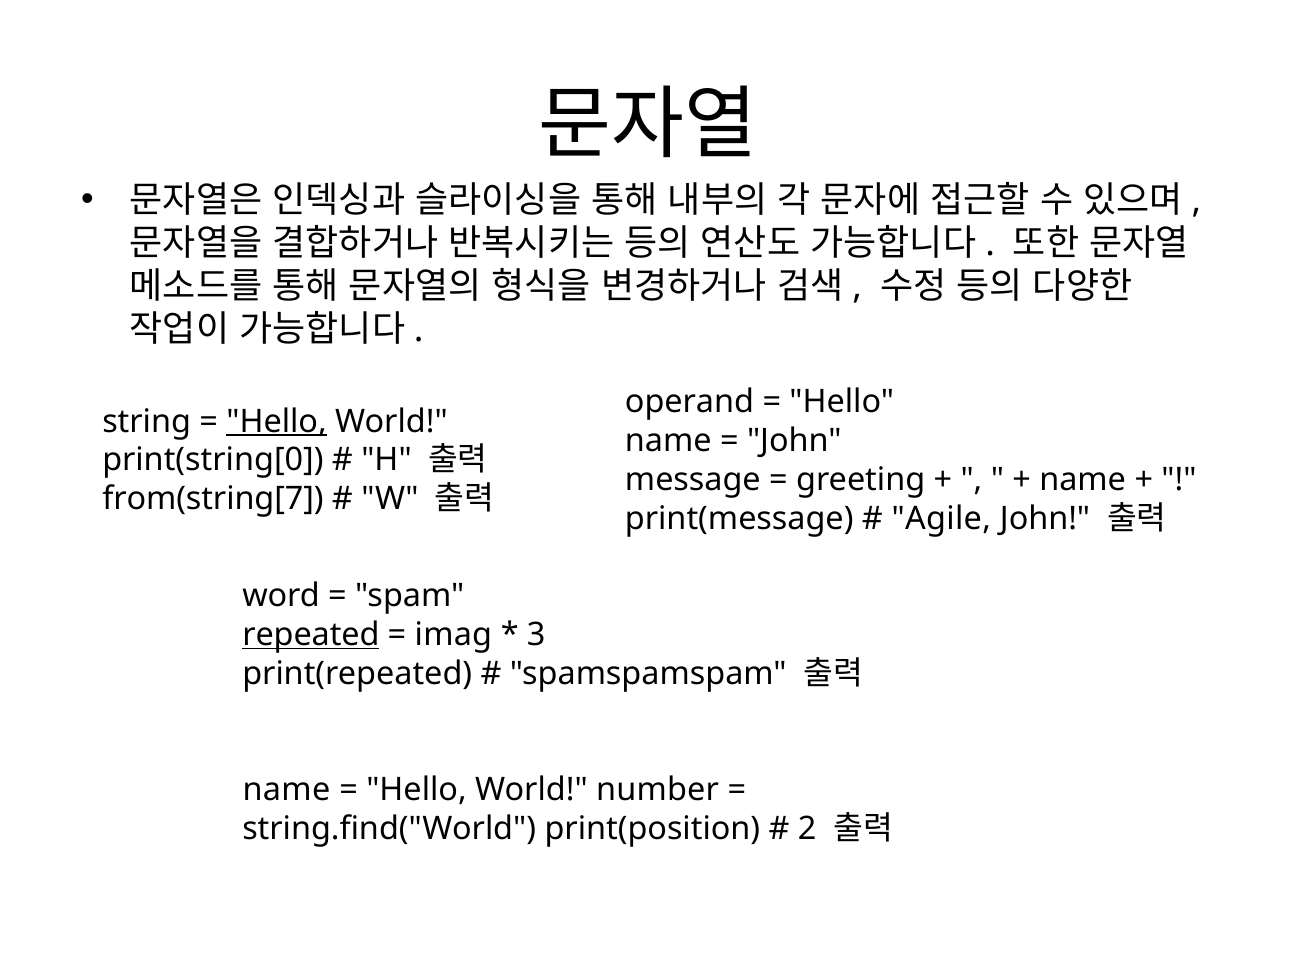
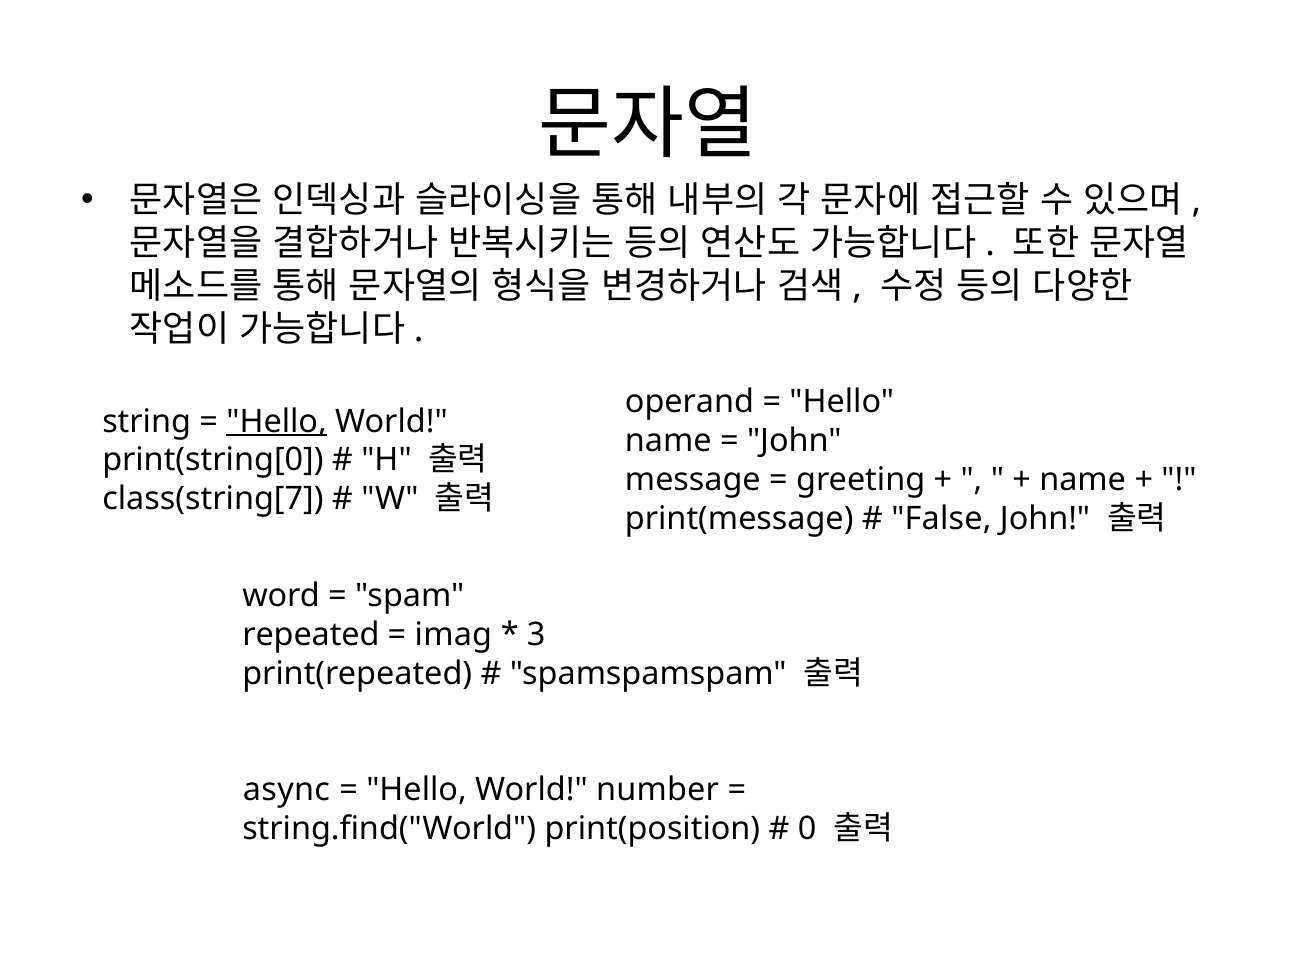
from(string[7: from(string[7 -> class(string[7 (213, 499)
Agile: Agile -> False (941, 518)
repeated underline: present -> none (311, 635)
name: name -> async (286, 790)
2: 2 -> 0 (807, 828)
